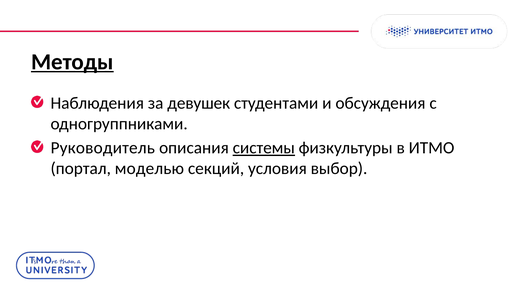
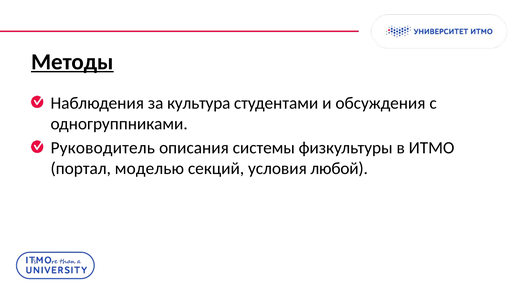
девушек: девушек -> культура (199, 103)
системы underline: present -> none (264, 148)
выбор: выбор -> любой (339, 169)
